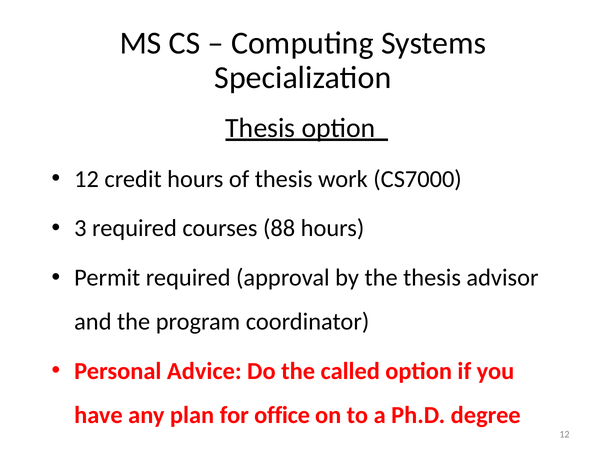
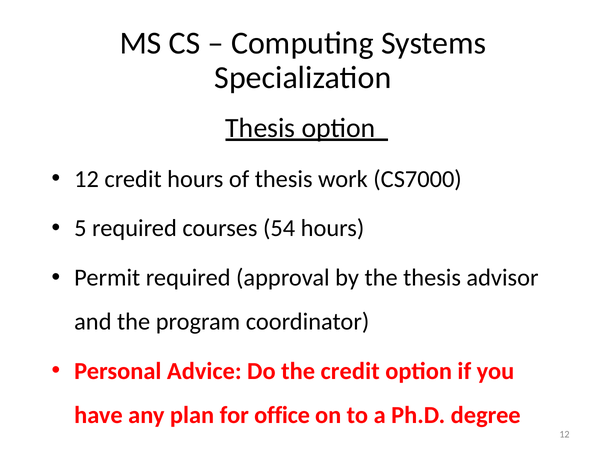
3: 3 -> 5 (80, 228)
88: 88 -> 54 (279, 228)
the called: called -> credit (350, 371)
